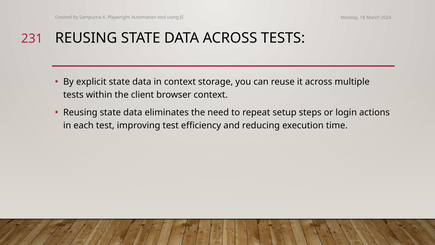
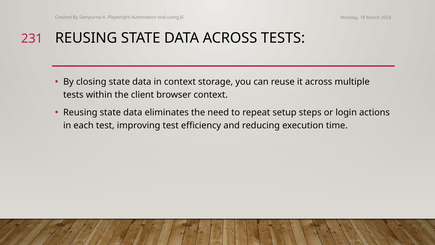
explicit: explicit -> closing (91, 82)
